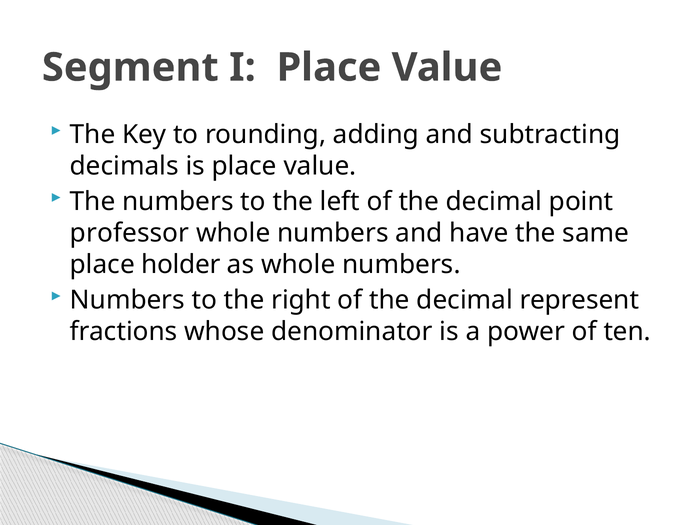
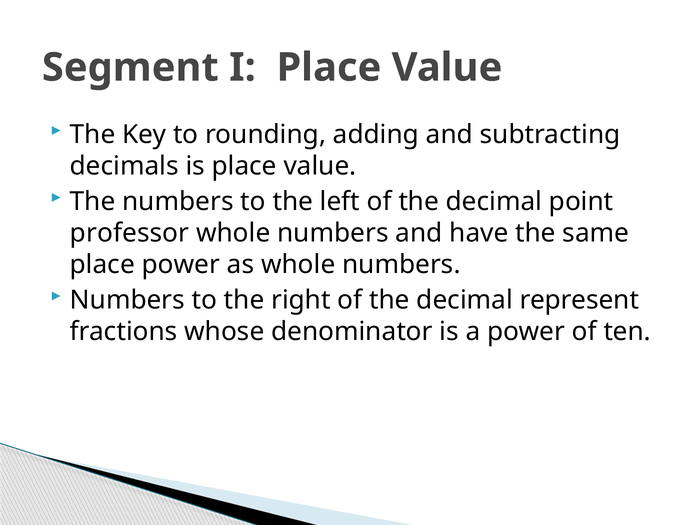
place holder: holder -> power (181, 264)
